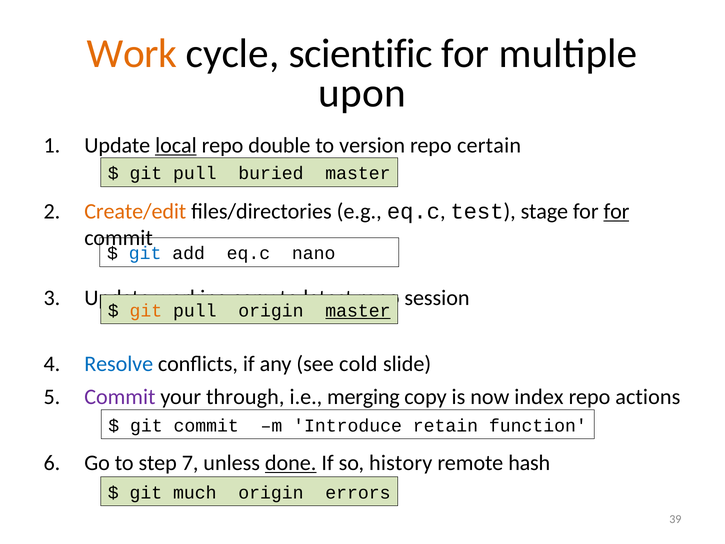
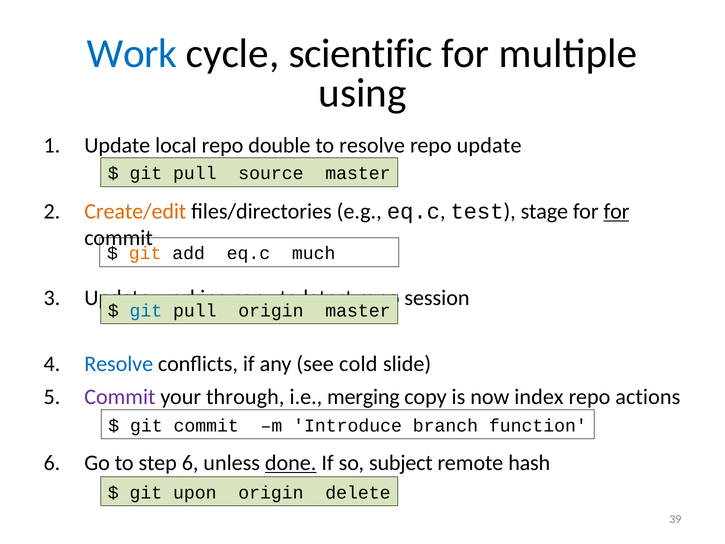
Work colour: orange -> blue (132, 53)
upon: upon -> using (362, 93)
local underline: present -> none (176, 145)
to version: version -> resolve (372, 145)
repo certain: certain -> update (489, 145)
buried: buried -> source (271, 173)
git colour: blue -> orange (145, 253)
nano: nano -> much (314, 253)
git colour: orange -> blue (146, 310)
master underline: present -> none (358, 310)
retain: retain -> branch (445, 425)
step 7: 7 -> 6 (190, 463)
history: history -> subject (401, 463)
much: much -> upon (195, 492)
errors: errors -> delete (358, 492)
